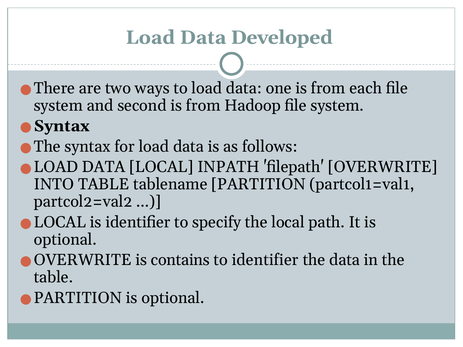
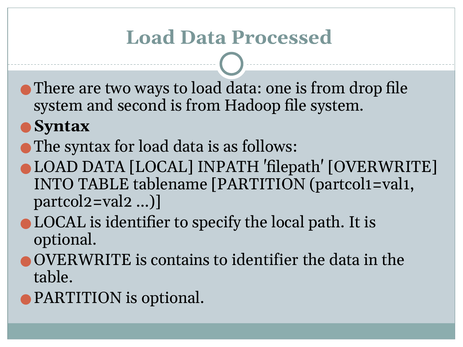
Developed: Developed -> Processed (282, 38)
each: each -> drop (366, 88)
